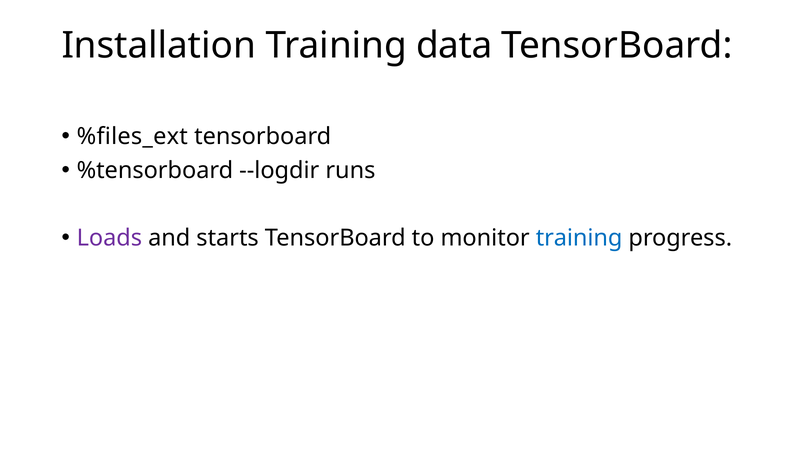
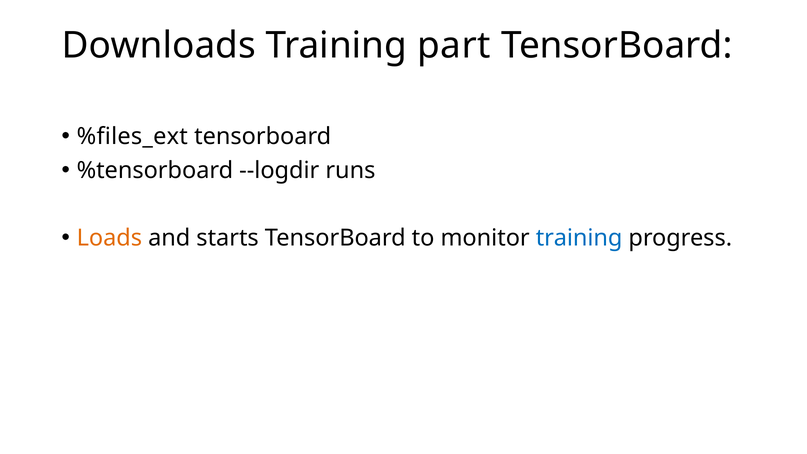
Installation: Installation -> Downloads (159, 46)
data: data -> part (454, 46)
Loads colour: purple -> orange (109, 238)
